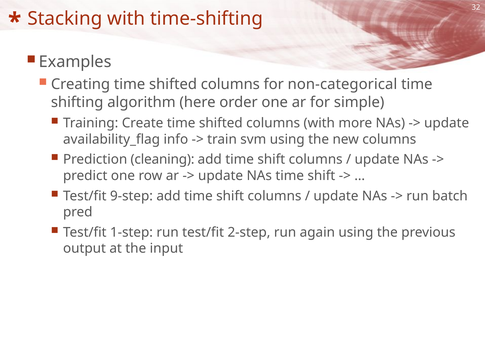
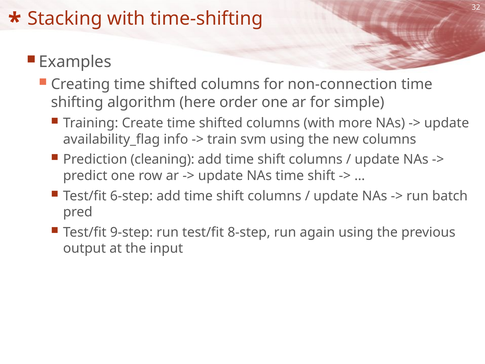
non-categorical: non-categorical -> non-connection (342, 84)
9-step: 9-step -> 6-step (131, 196)
1-step: 1-step -> 9-step (131, 232)
2-step: 2-step -> 8-step (249, 232)
